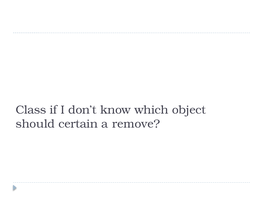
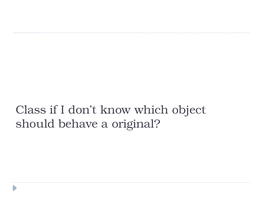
certain: certain -> behave (78, 124)
remove: remove -> original (136, 124)
